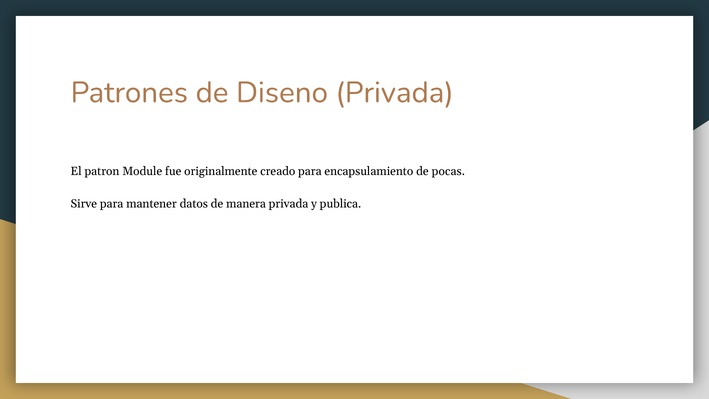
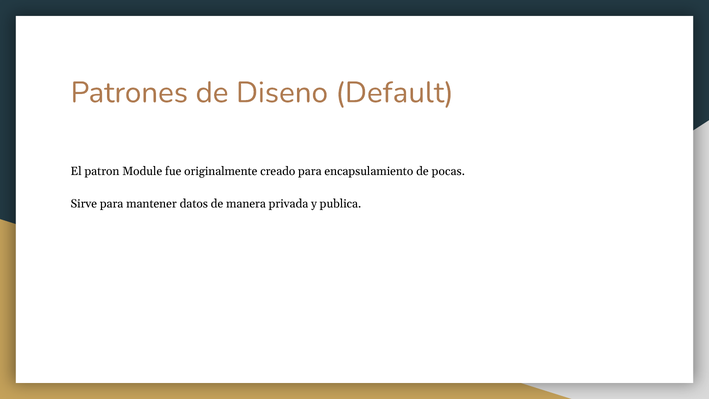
Diseno Privada: Privada -> Default (395, 92)
